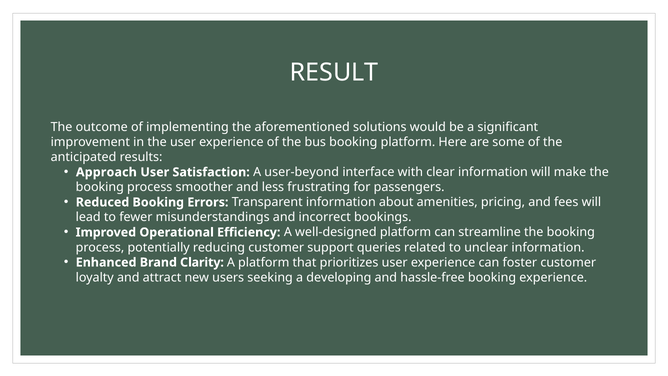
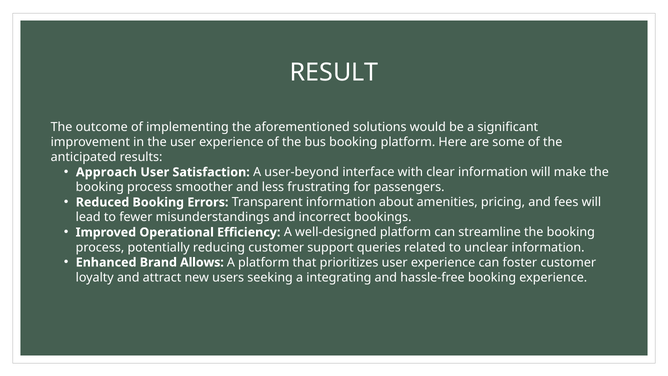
Clarity: Clarity -> Allows (202, 262)
developing: developing -> integrating (339, 277)
